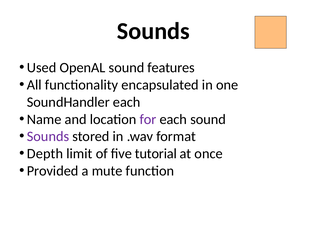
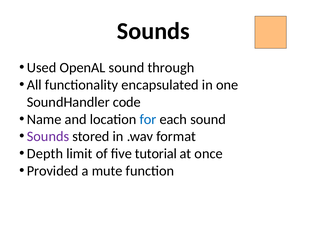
features: features -> through (171, 68)
SoundHandler each: each -> code (127, 102)
for colour: purple -> blue (148, 119)
